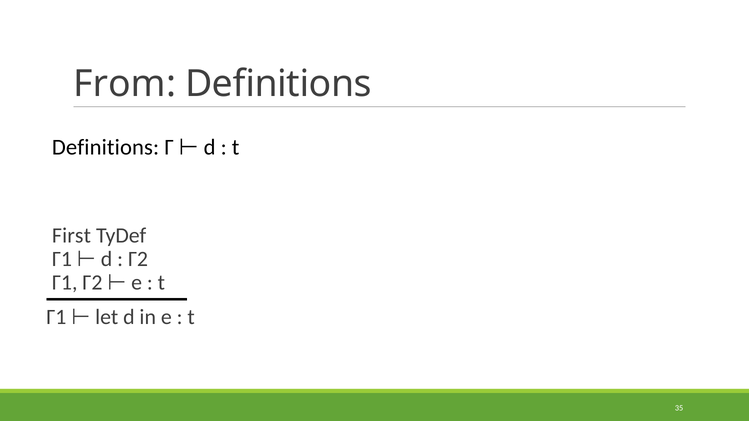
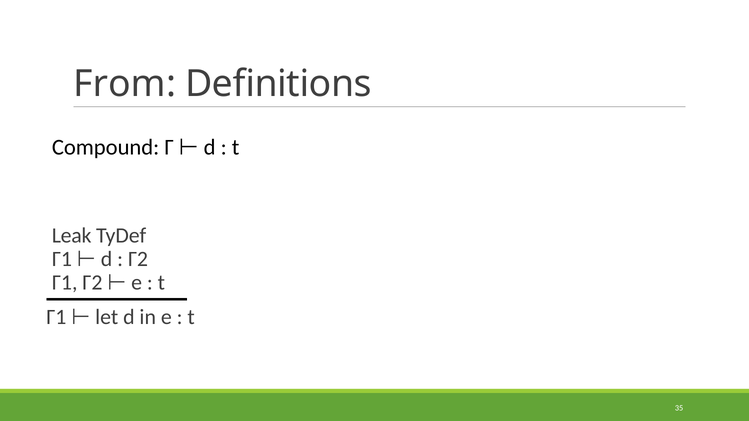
Definitions: Definitions -> Compound (106, 147)
First: First -> Leak (72, 235)
